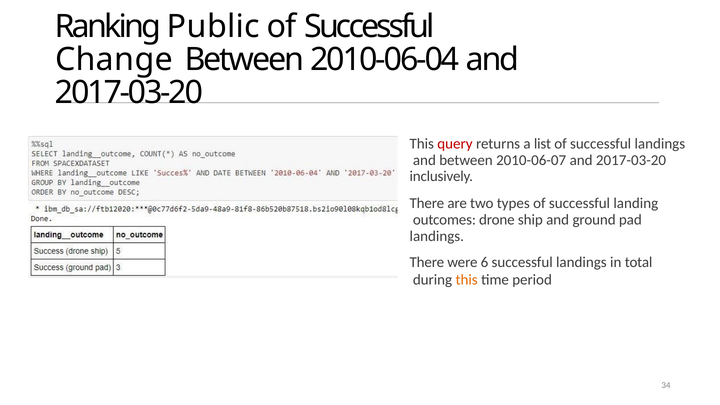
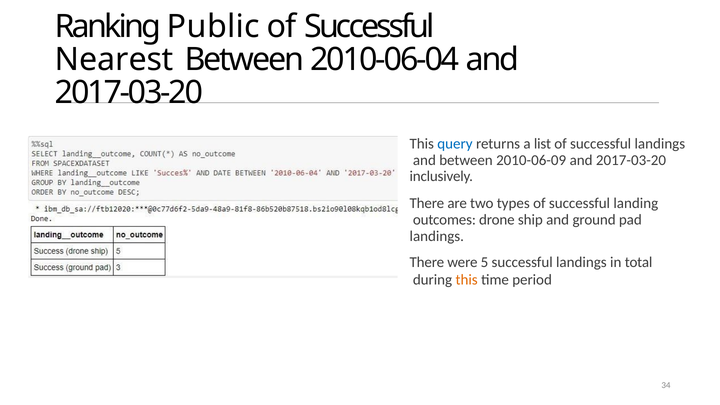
Change: Change -> Nearest (114, 59)
query colour: red -> blue (455, 144)
2010-06-07: 2010-06-07 -> 2010-06-09 (531, 160)
6: 6 -> 5 (484, 262)
